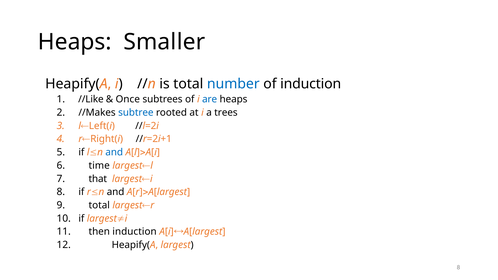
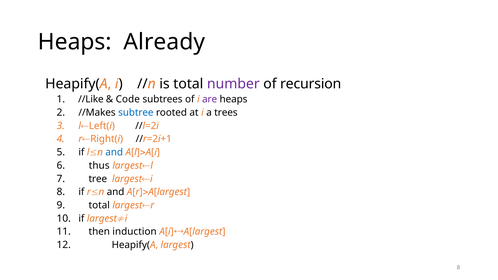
Smaller: Smaller -> Already (164, 42)
number colour: blue -> purple (233, 84)
of induction: induction -> recursion (311, 84)
Once: Once -> Code (128, 99)
are colour: blue -> purple (210, 99)
time: time -> thus (99, 166)
that: that -> tree (98, 179)
